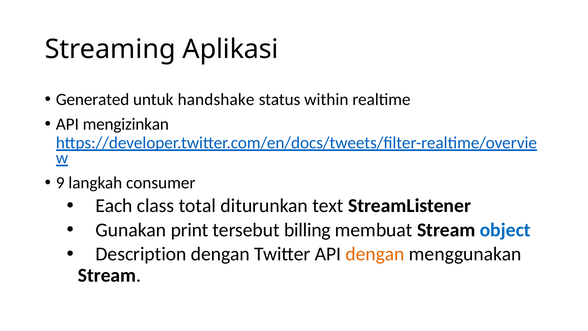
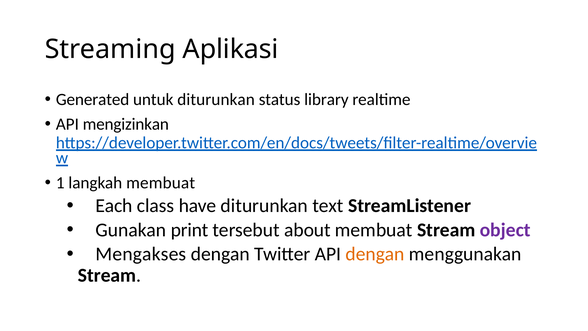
untuk handshake: handshake -> diturunkan (216, 99)
within: within -> library (326, 99)
9: 9 -> 1 (60, 183)
langkah consumer: consumer -> membuat (161, 183)
total: total -> have (198, 205)
billing: billing -> about (307, 230)
object colour: blue -> purple (505, 230)
Description: Description -> Mengakses (141, 254)
